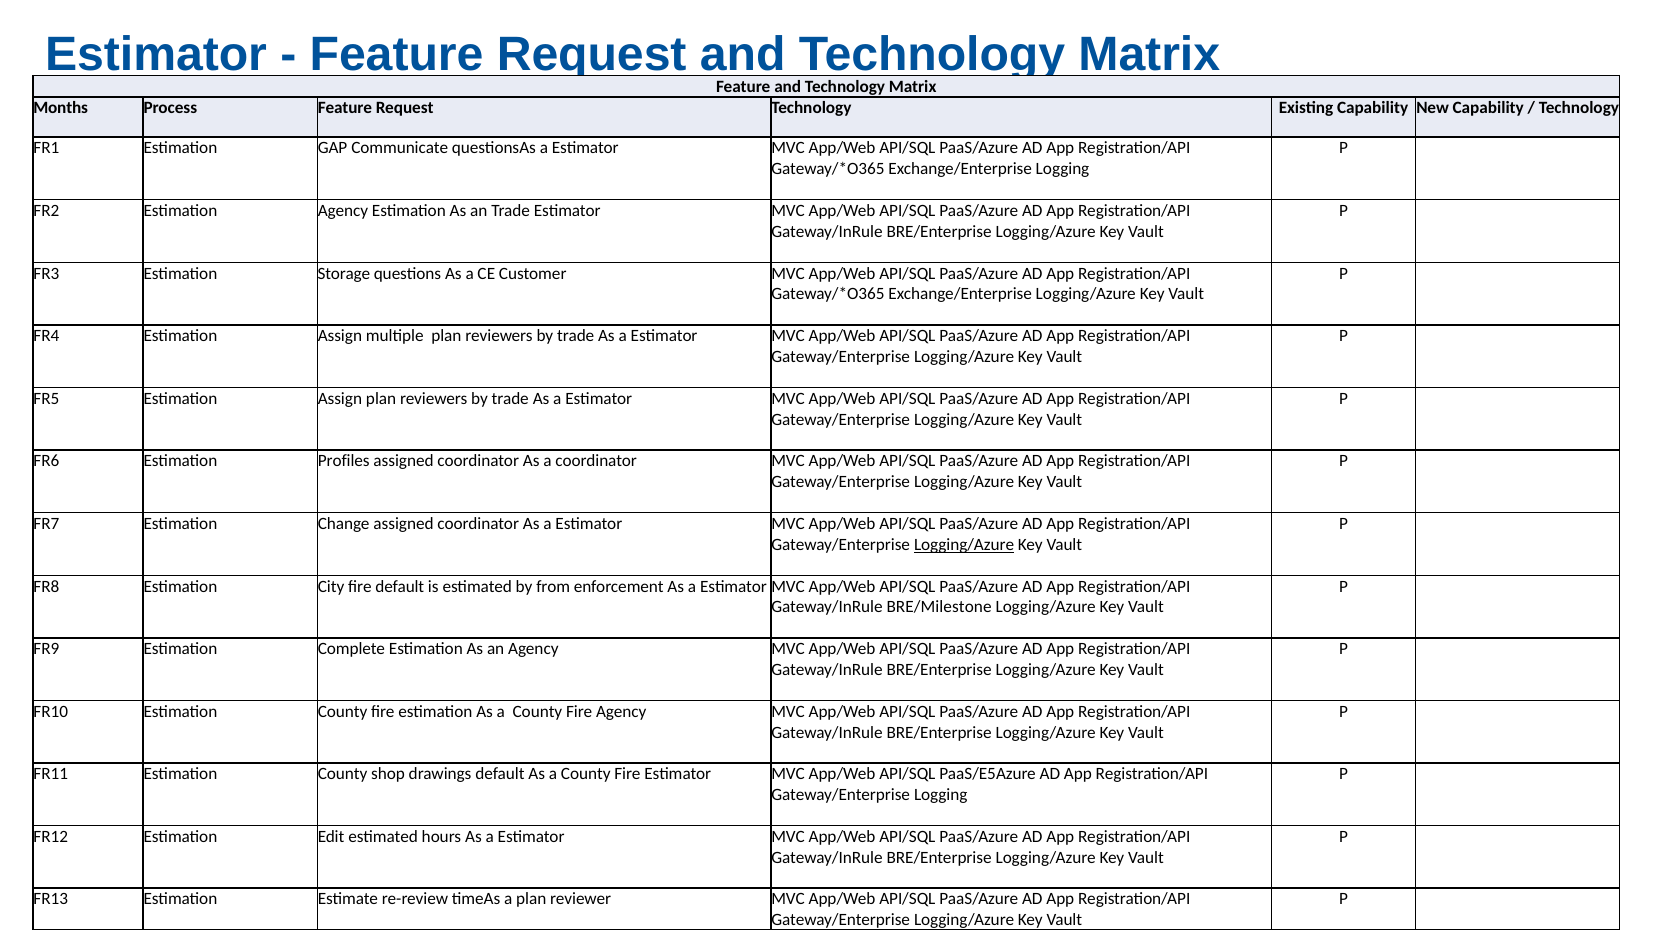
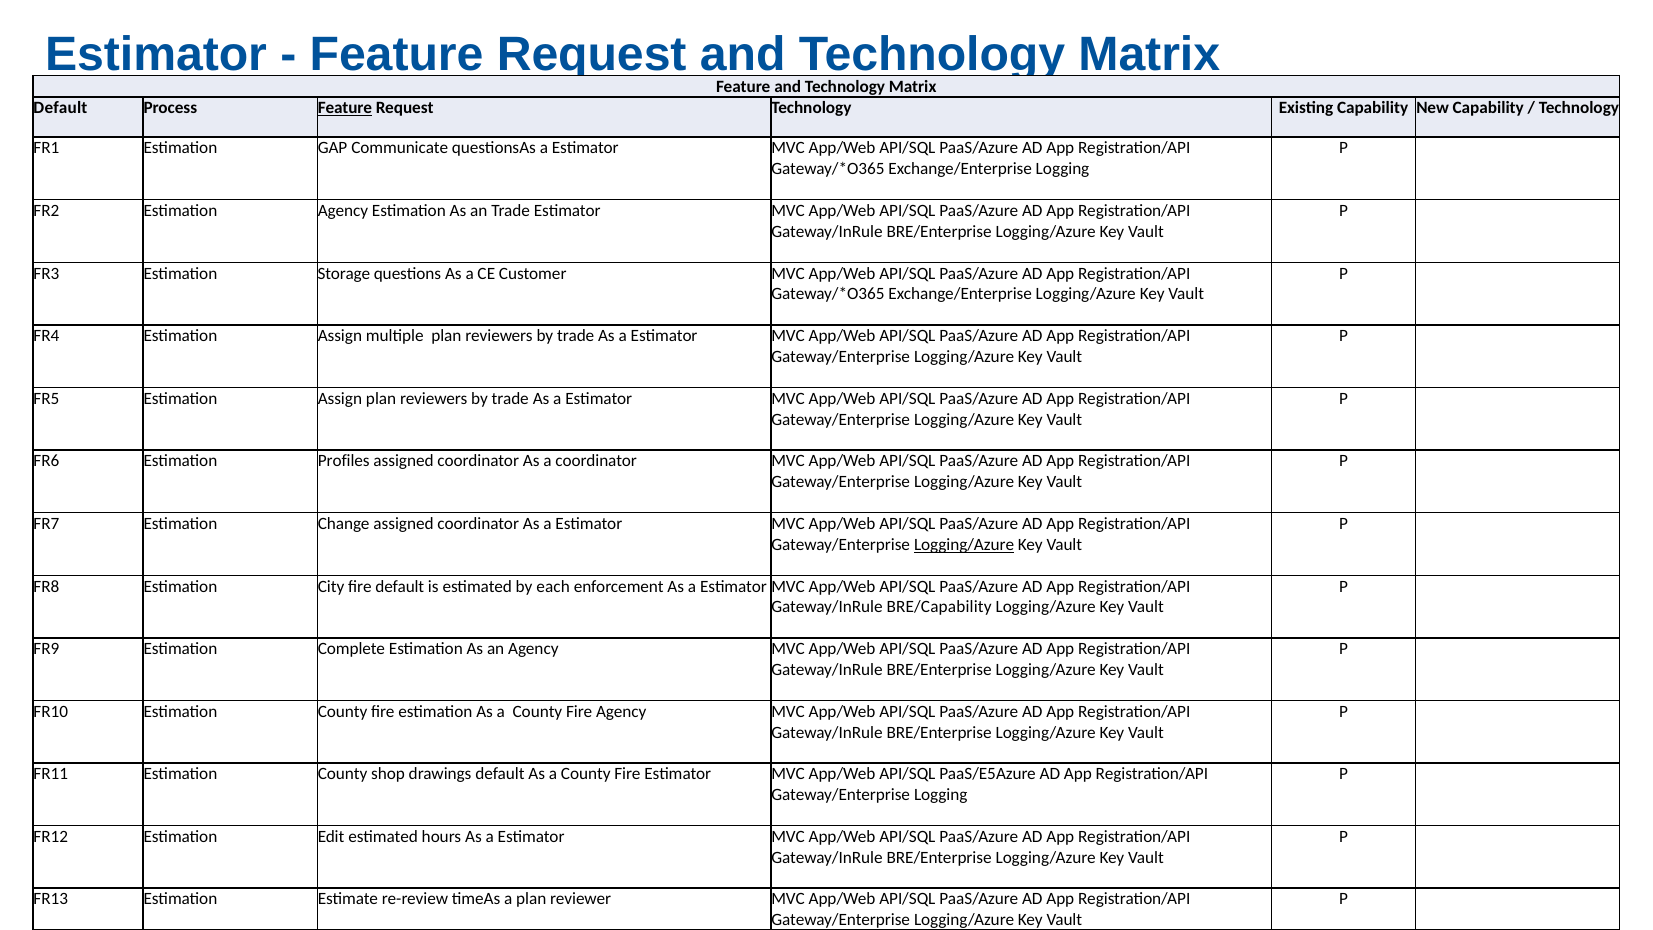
Months: Months -> Default (60, 108)
Feature underline: none -> present (345, 108)
from: from -> each (553, 586)
BRE/Milestone: BRE/Milestone -> BRE/Capability (939, 607)
